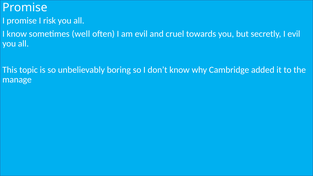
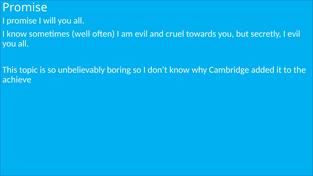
risk: risk -> will (50, 21)
manage: manage -> achieve (17, 80)
